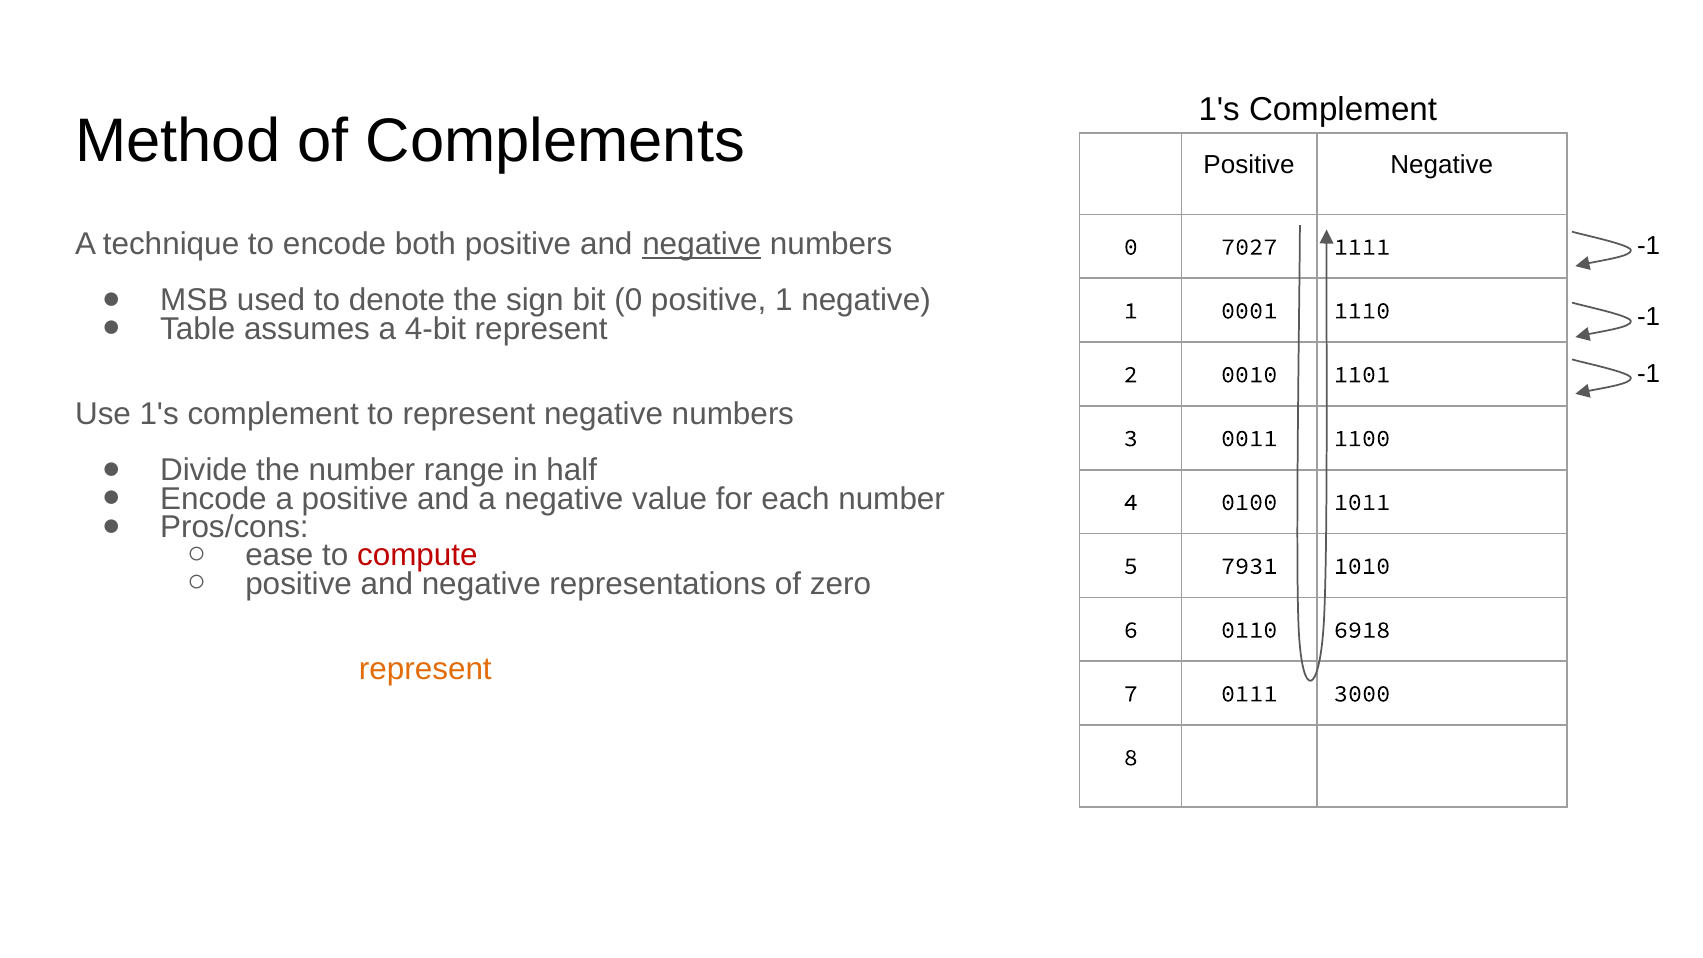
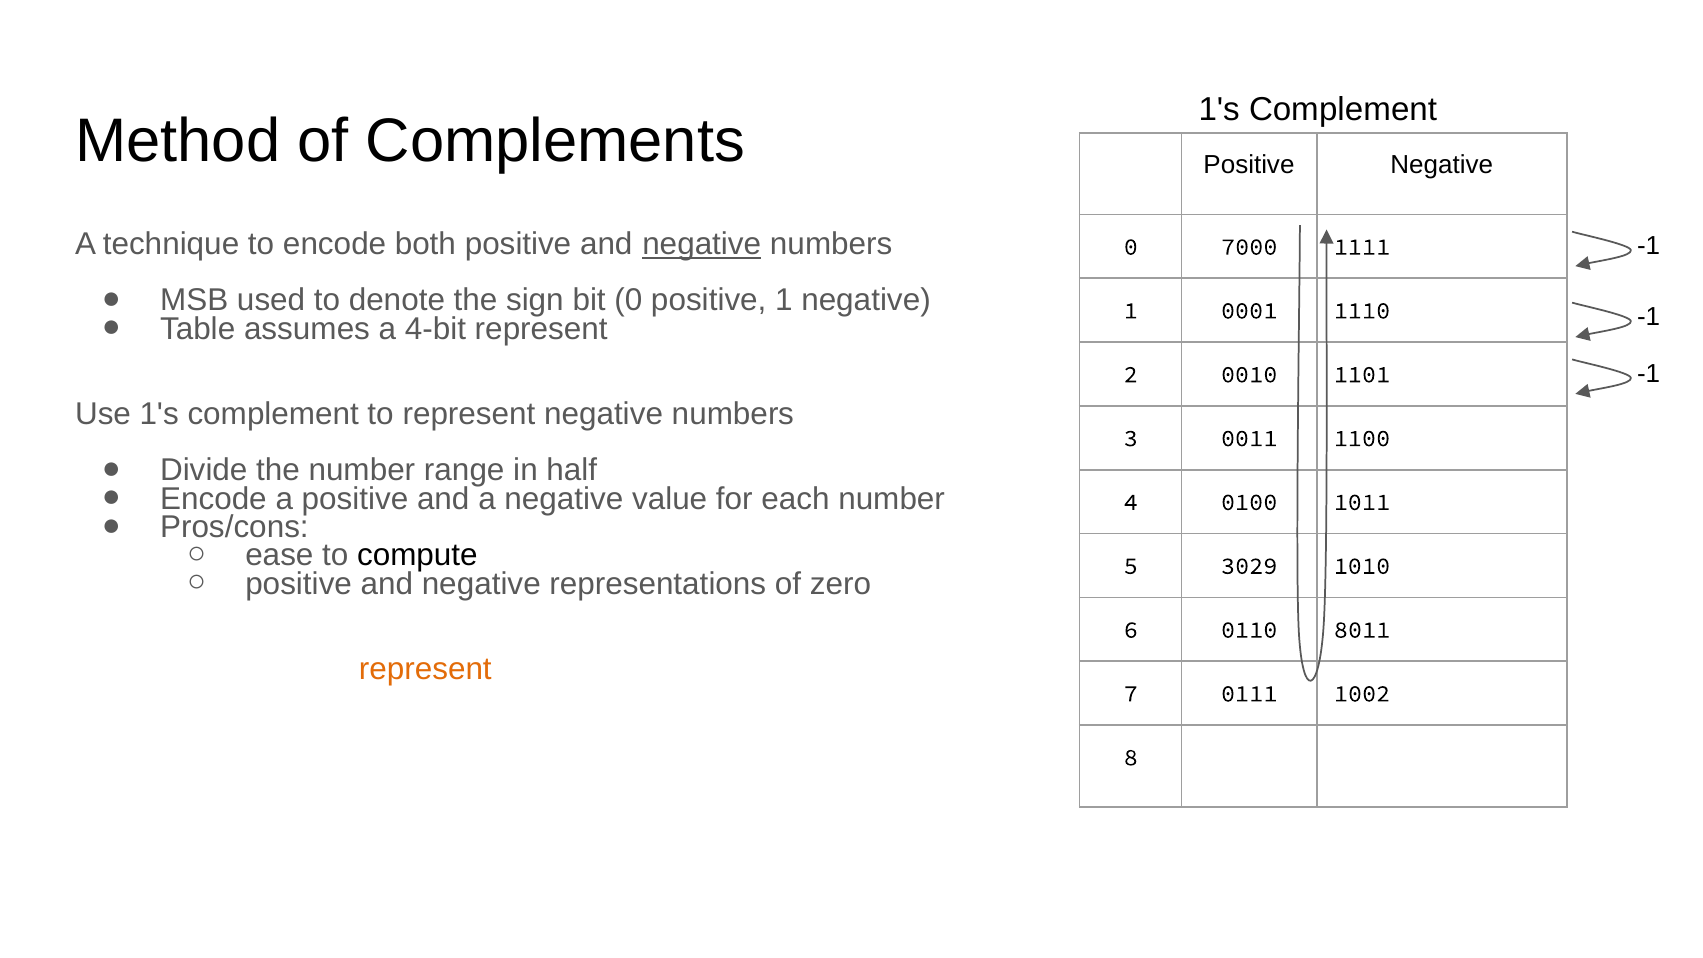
7027: 7027 -> 7000 (1249, 247)
compute colour: red -> black (417, 555)
7931: 7931 -> 3029 (1249, 566)
6918: 6918 -> 8011 (1362, 630)
3000: 3000 -> 1002 (1362, 694)
